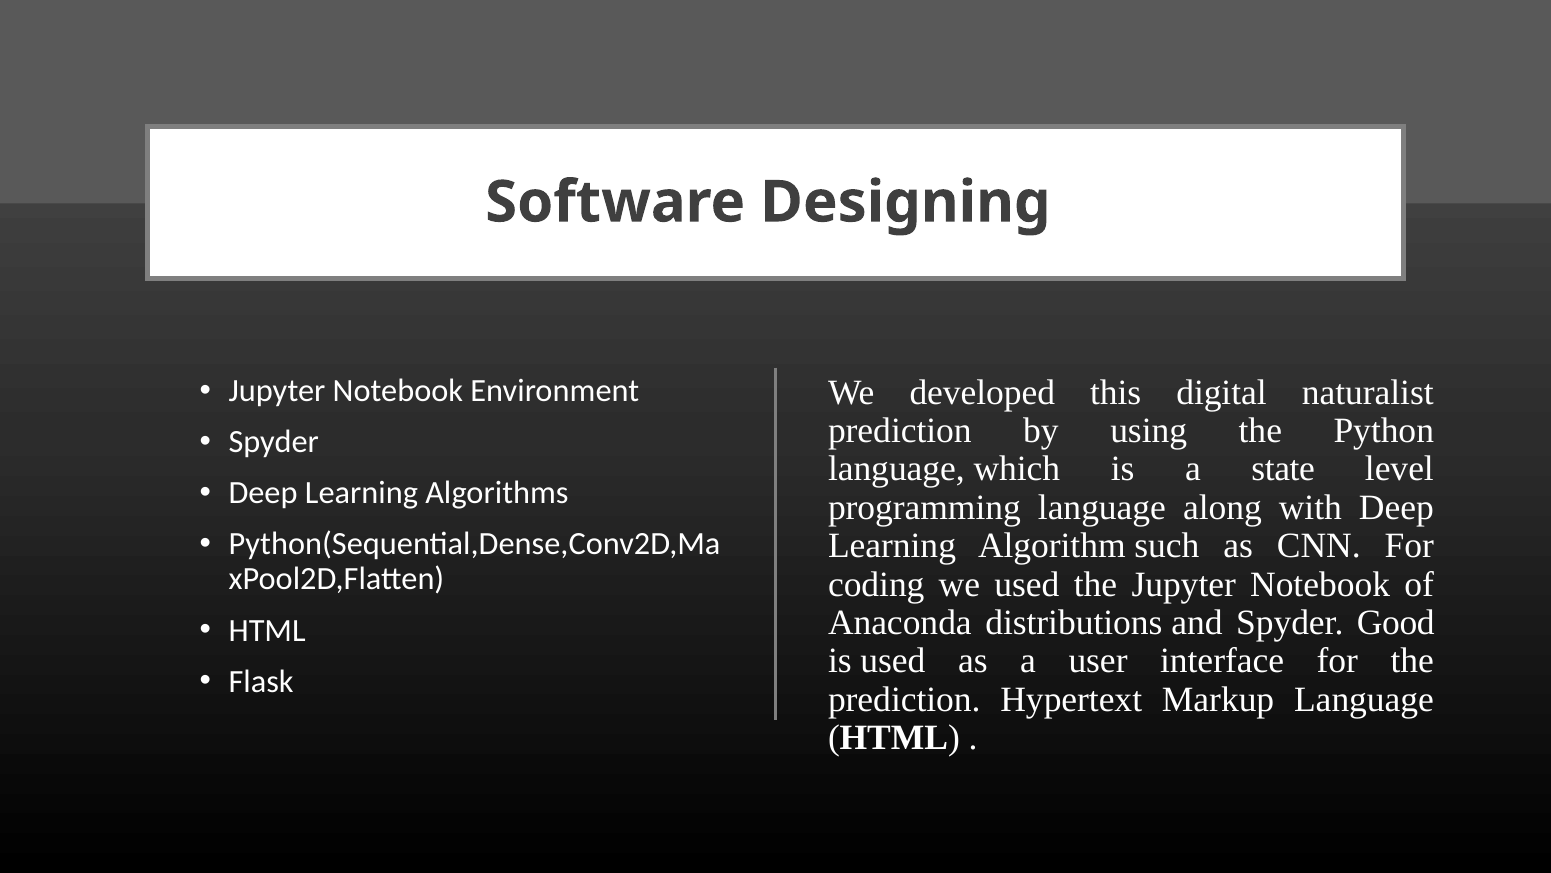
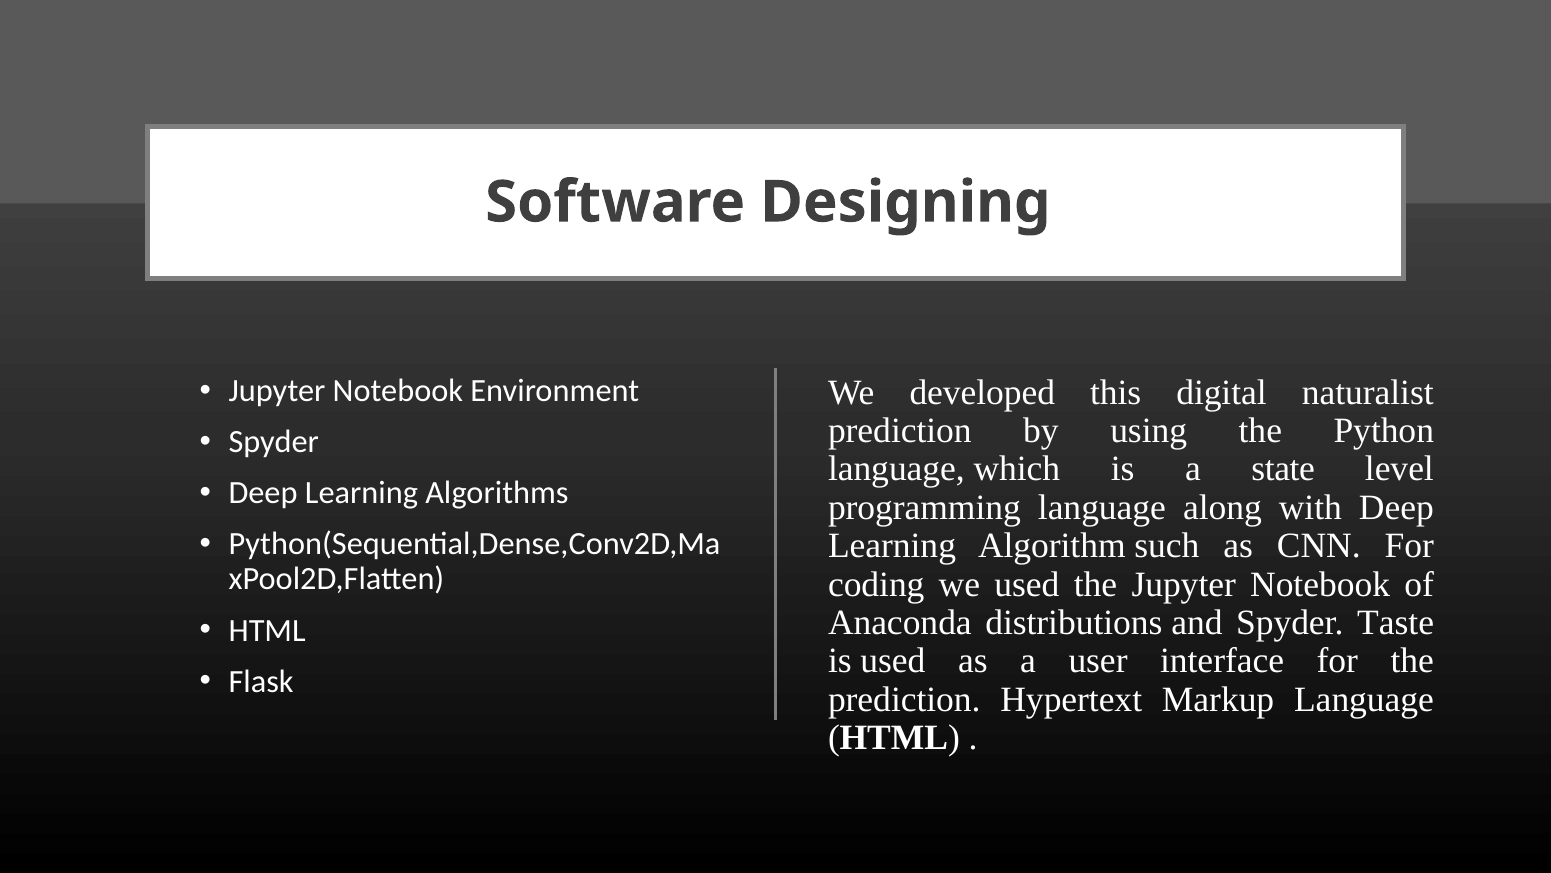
Good: Good -> Taste (1396, 622)
